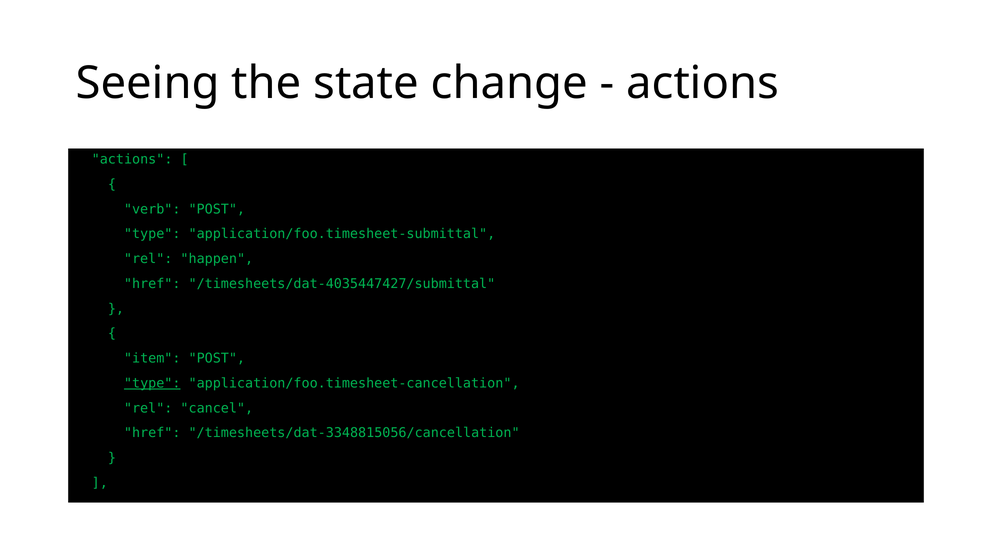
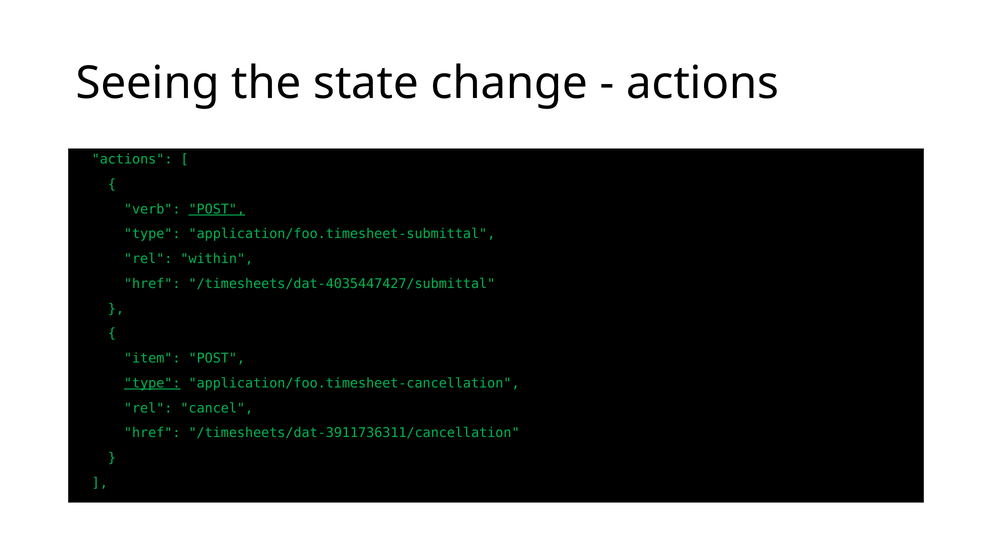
POST underline: none -> present (217, 209)
happen: happen -> within (217, 259)
/timesheets/dat-3348815056/cancellation: /timesheets/dat-3348815056/cancellation -> /timesheets/dat-3911736311/cancellation (354, 433)
